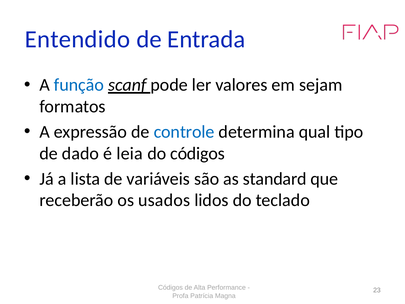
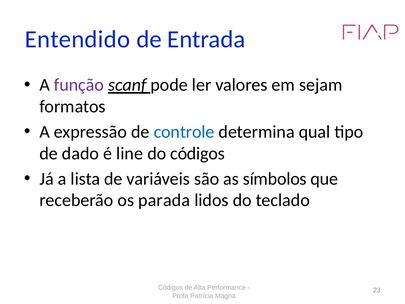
função colour: blue -> purple (79, 85)
leia: leia -> line (130, 153)
standard: standard -> símbolos (275, 179)
usados: usados -> parada (164, 200)
